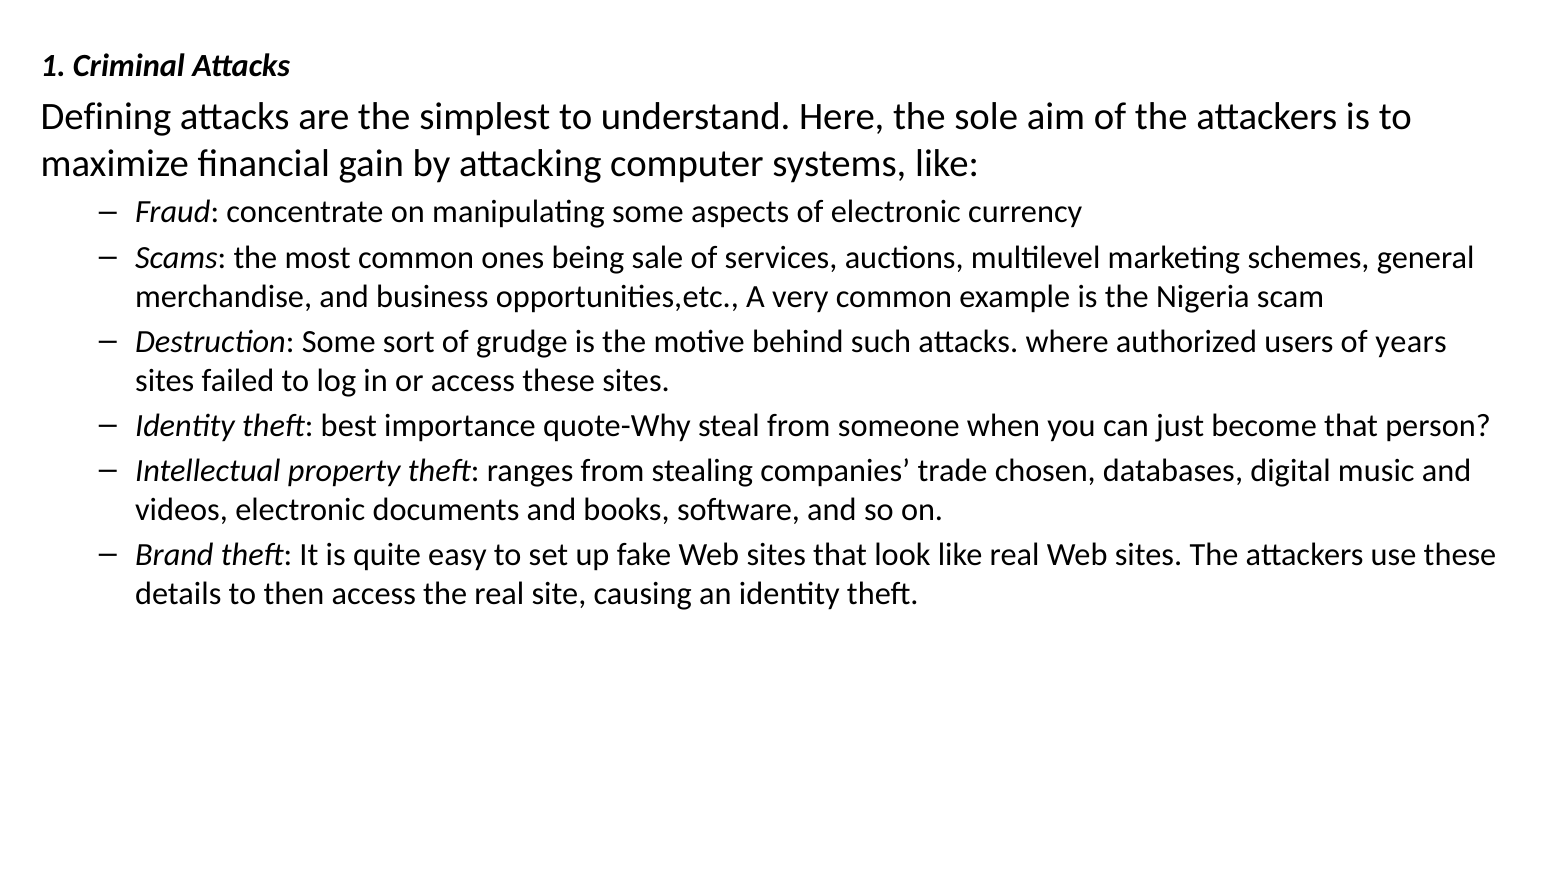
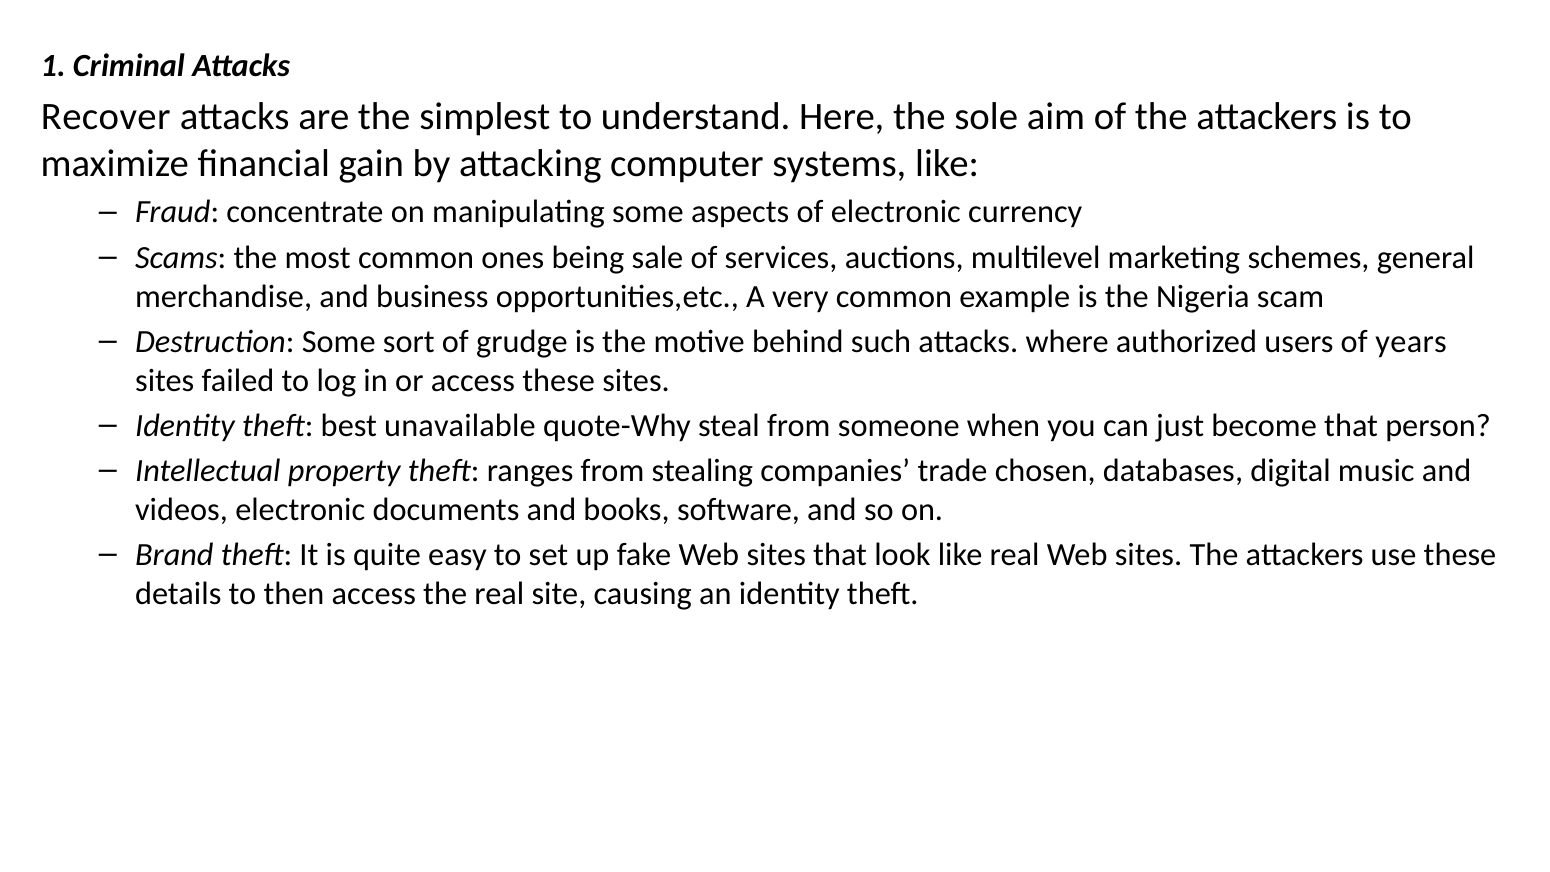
Defining: Defining -> Recover (106, 117)
importance: importance -> unavailable (460, 426)
